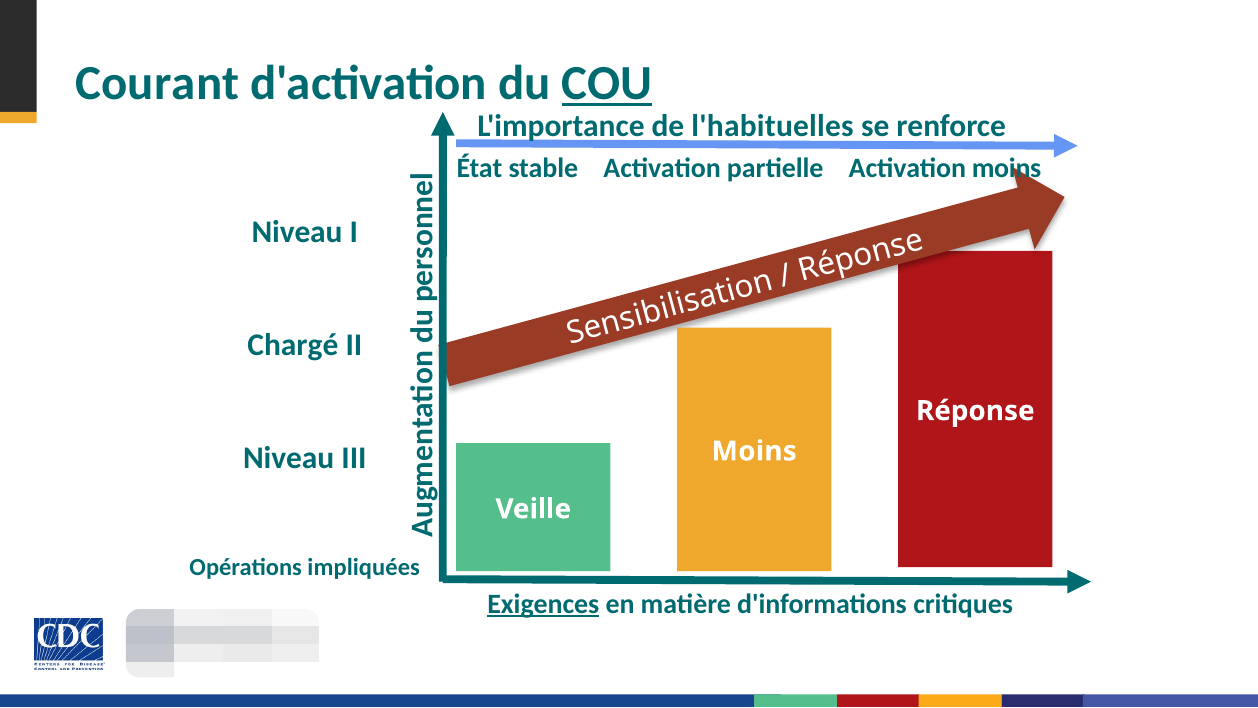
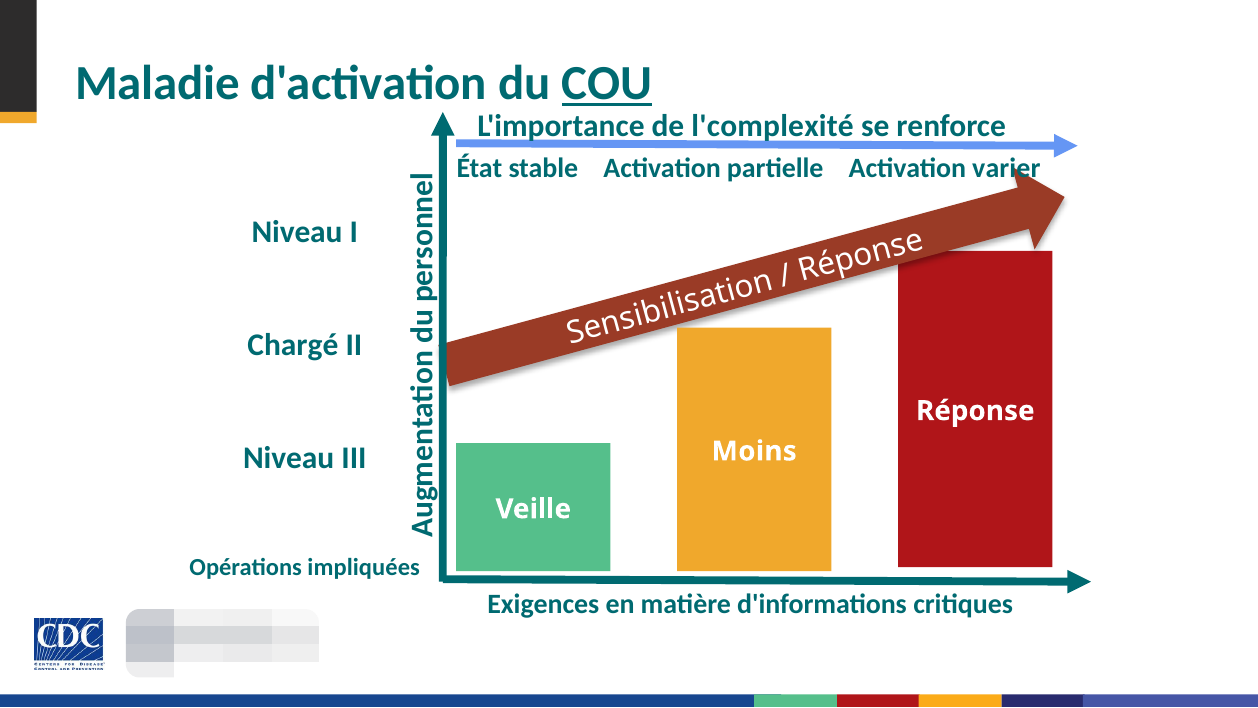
Courant: Courant -> Maladie (158, 84)
l'habituelles: l'habituelles -> l'complexité (773, 126)
Activation moins: moins -> varier (1006, 168)
Exigences underline: present -> none (543, 604)
